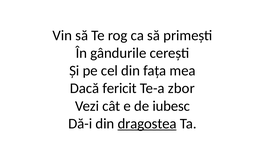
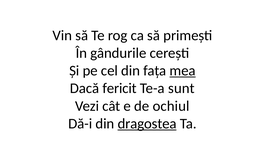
mea underline: none -> present (183, 71)
zbor: zbor -> sunt (181, 88)
iubesc: iubesc -> ochiul (171, 106)
